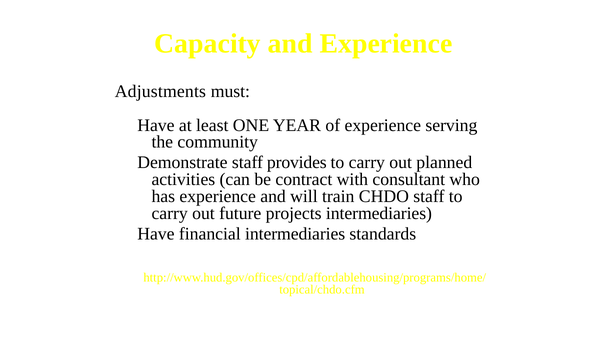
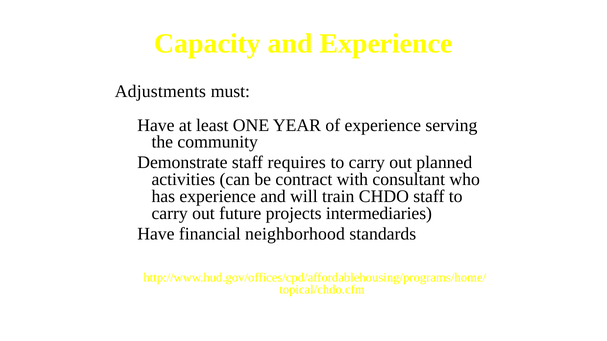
provides: provides -> requires (297, 163)
financial intermediaries: intermediaries -> neighborhood (295, 234)
